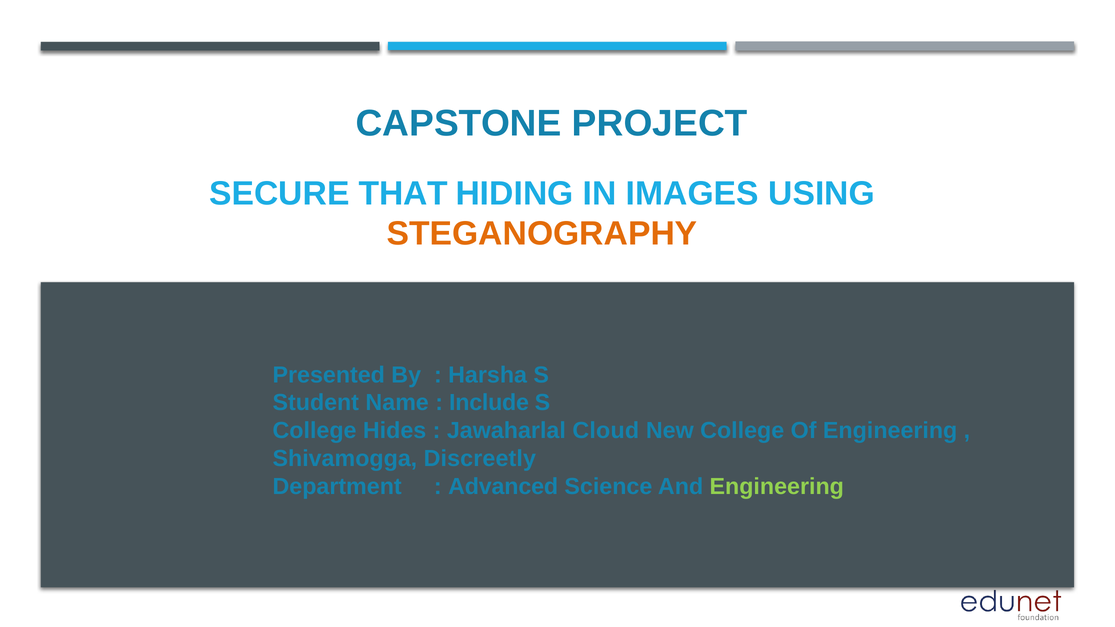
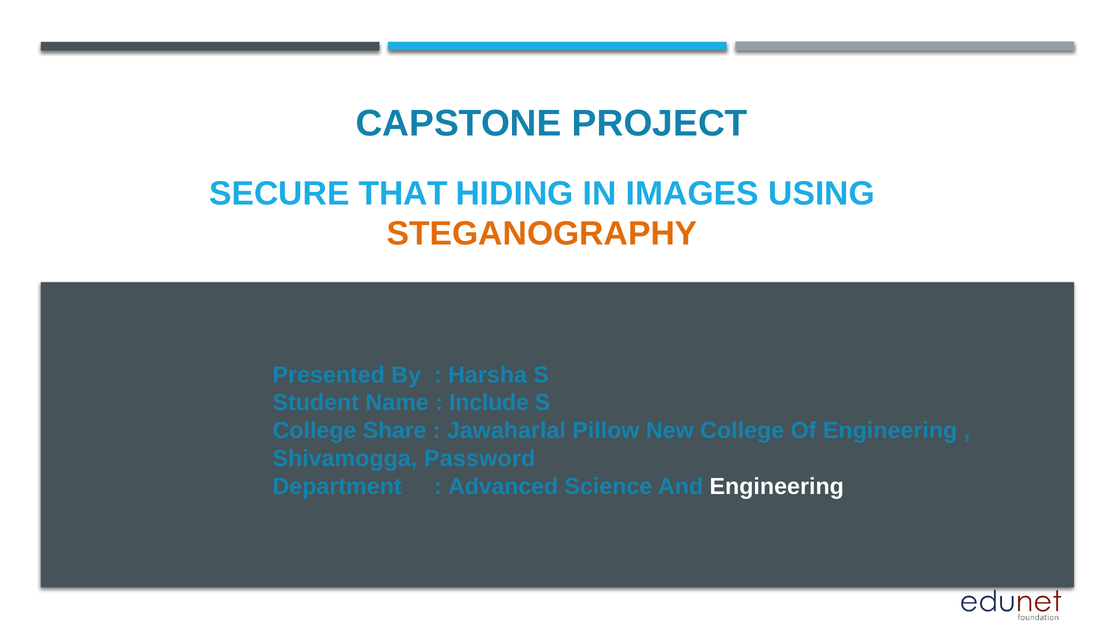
Hides: Hides -> Share (395, 431)
Cloud: Cloud -> Pillow (606, 431)
Discreetly: Discreetly -> Password (480, 459)
Engineering colour: light green -> white (777, 487)
